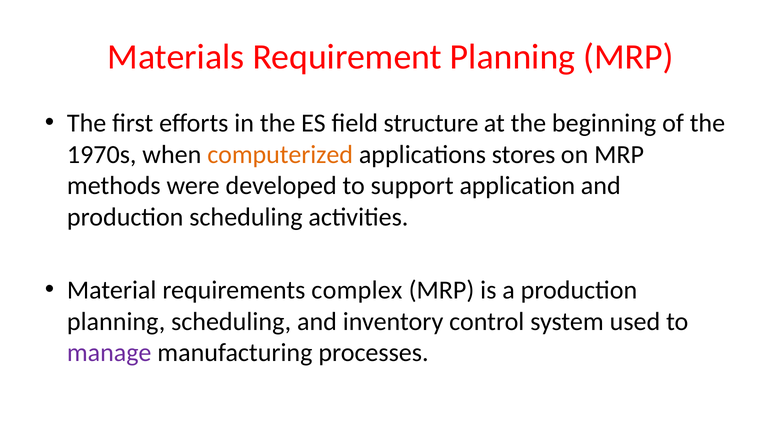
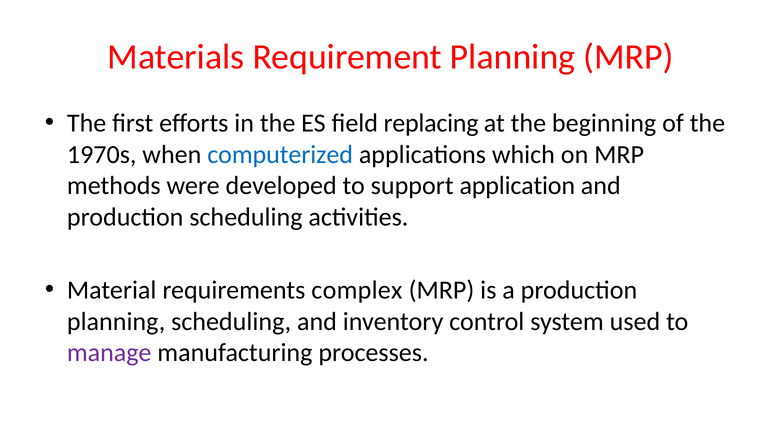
structure: structure -> replacing (431, 123)
computerized colour: orange -> blue (280, 154)
stores: stores -> which (523, 154)
